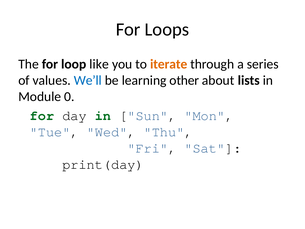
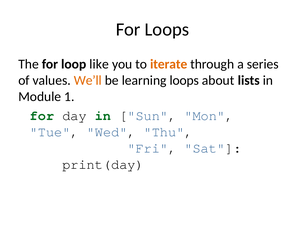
We’ll colour: blue -> orange (88, 80)
learning other: other -> loops (184, 80)
0: 0 -> 1 (69, 97)
